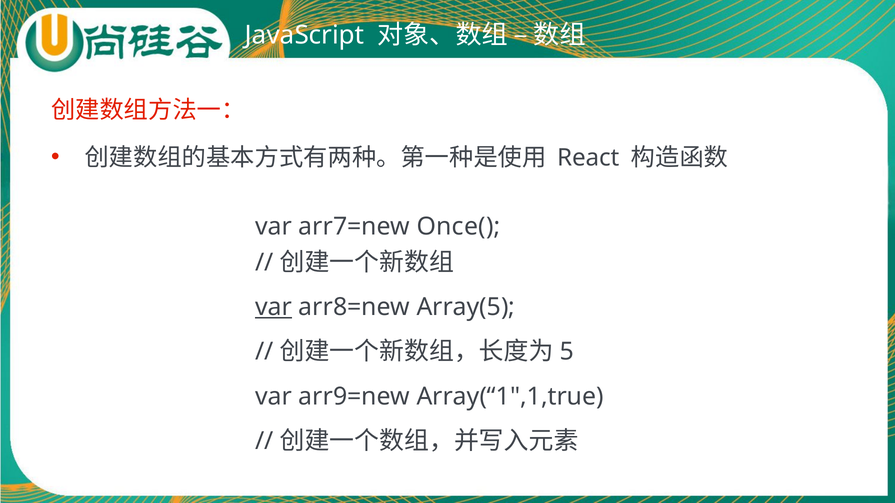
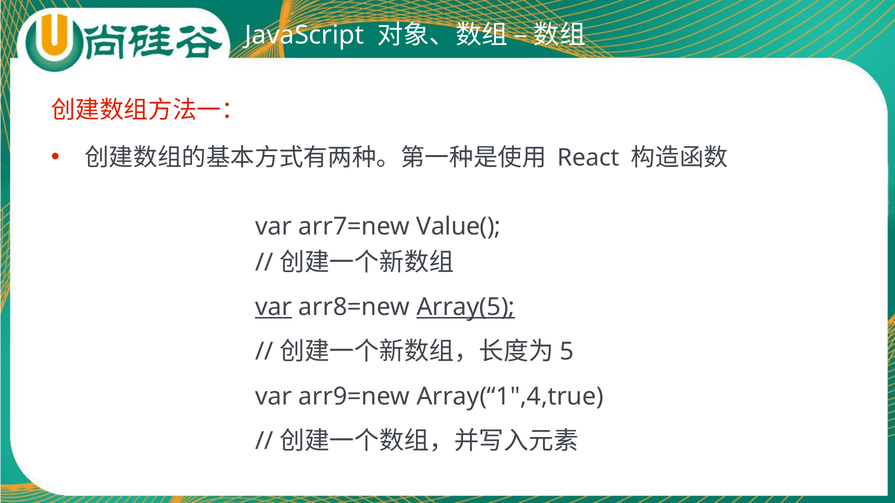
Once(: Once( -> Value( (459, 227)
Array(5 underline: none -> present (466, 307)
Array(“1",1,true: Array(“1",1,true -> Array(“1",4,true (510, 397)
